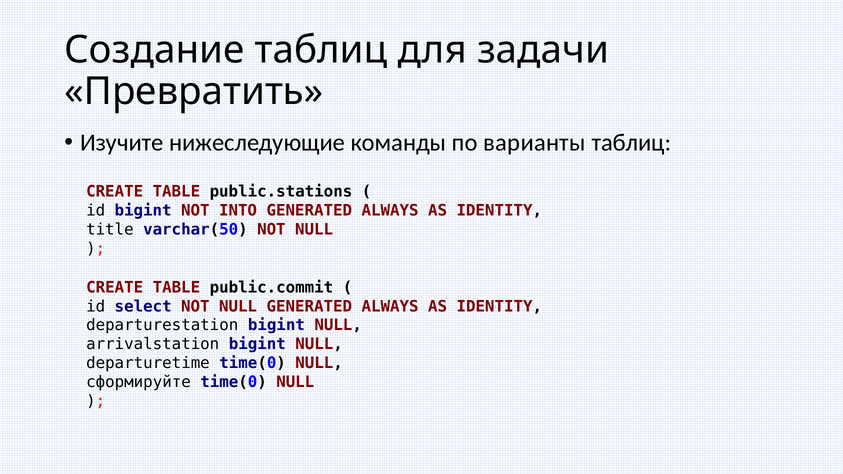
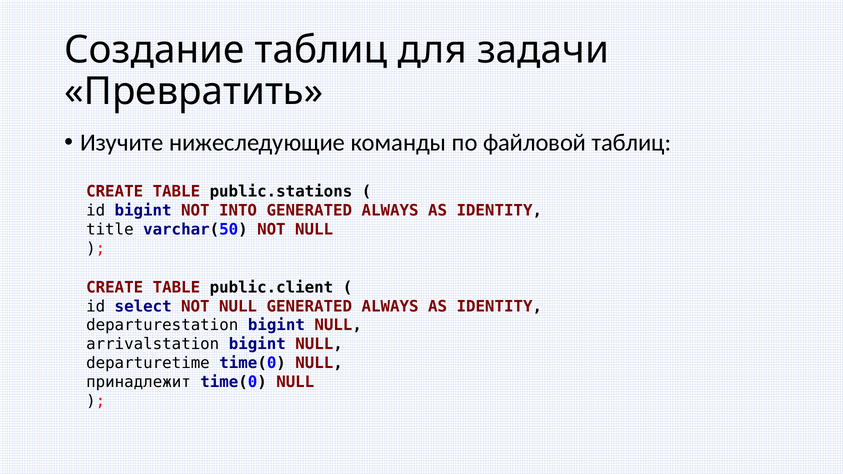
варианты: варианты -> файловой (535, 143)
public.commit: public.commit -> public.client (271, 287)
сформируйте: сформируйте -> принадлежит (138, 382)
